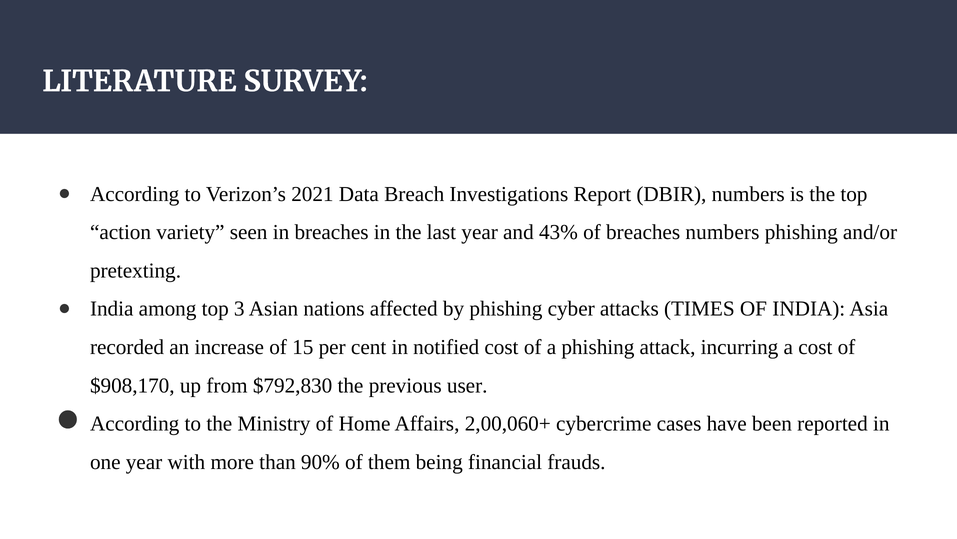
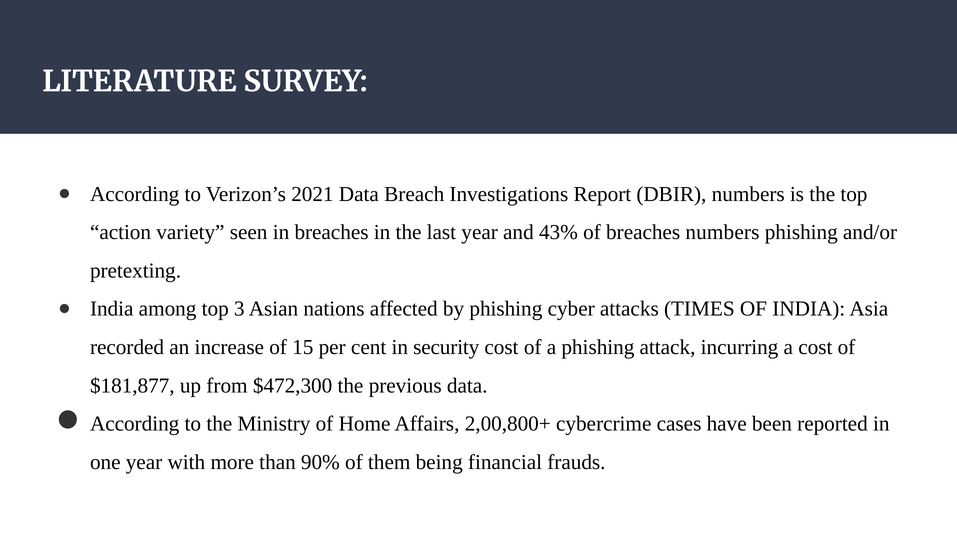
notified: notified -> security (446, 347)
$908,170: $908,170 -> $181,877 (132, 385)
$792,830: $792,830 -> $472,300 (293, 385)
previous user: user -> data (467, 385)
2,00,060+: 2,00,060+ -> 2,00,800+ (508, 423)
